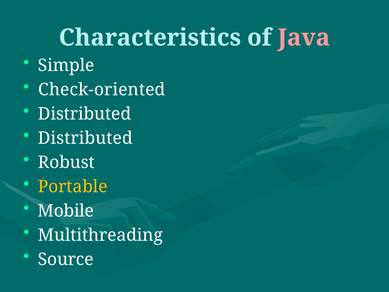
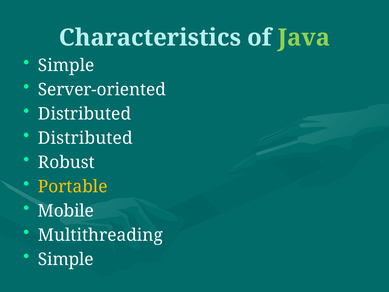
Java colour: pink -> light green (304, 38)
Check-oriented: Check-oriented -> Server-oriented (102, 90)
Source: Source -> Simple (66, 259)
